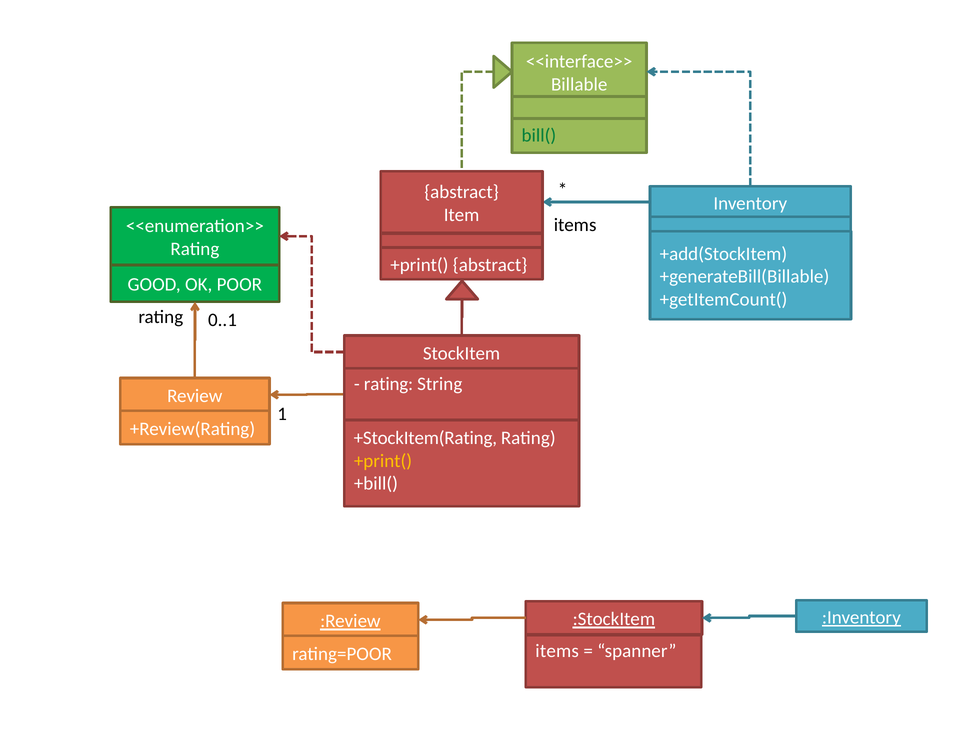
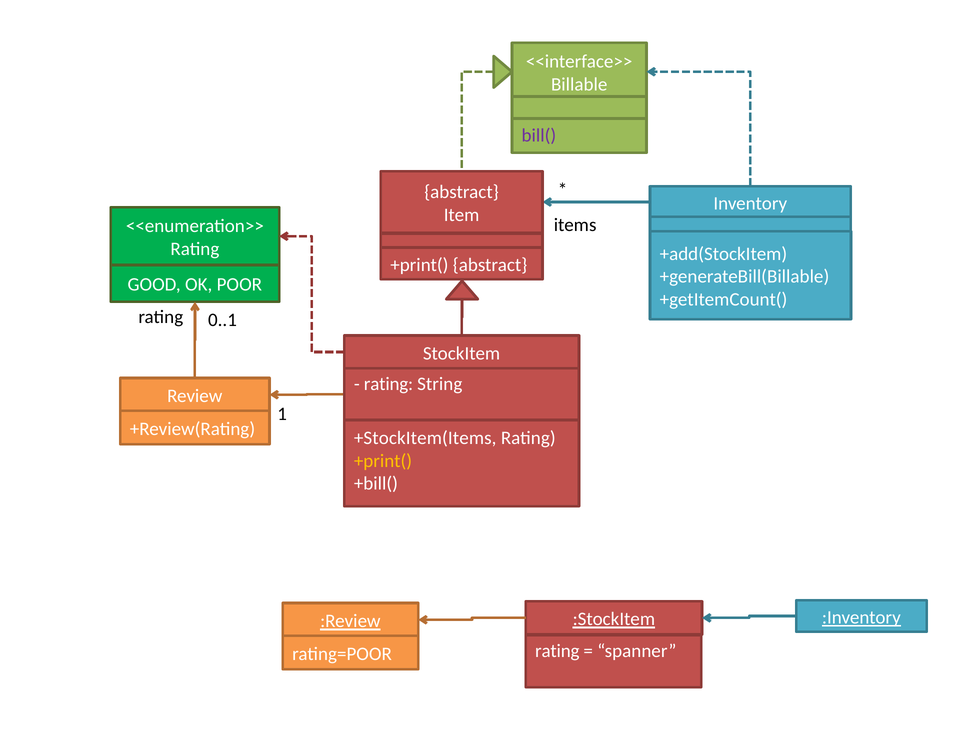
bill( colour: green -> purple (539, 136)
+StockItem(Rating: +StockItem(Rating -> +StockItem(Items (425, 438)
items: items -> rating (557, 652)
